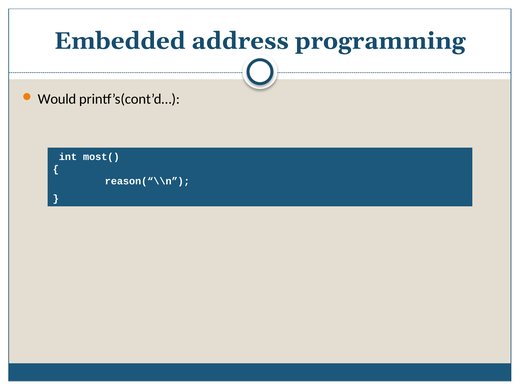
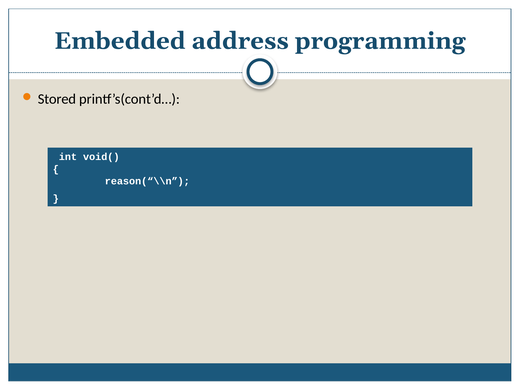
Would: Would -> Stored (57, 99)
most(: most( -> void( (101, 157)
